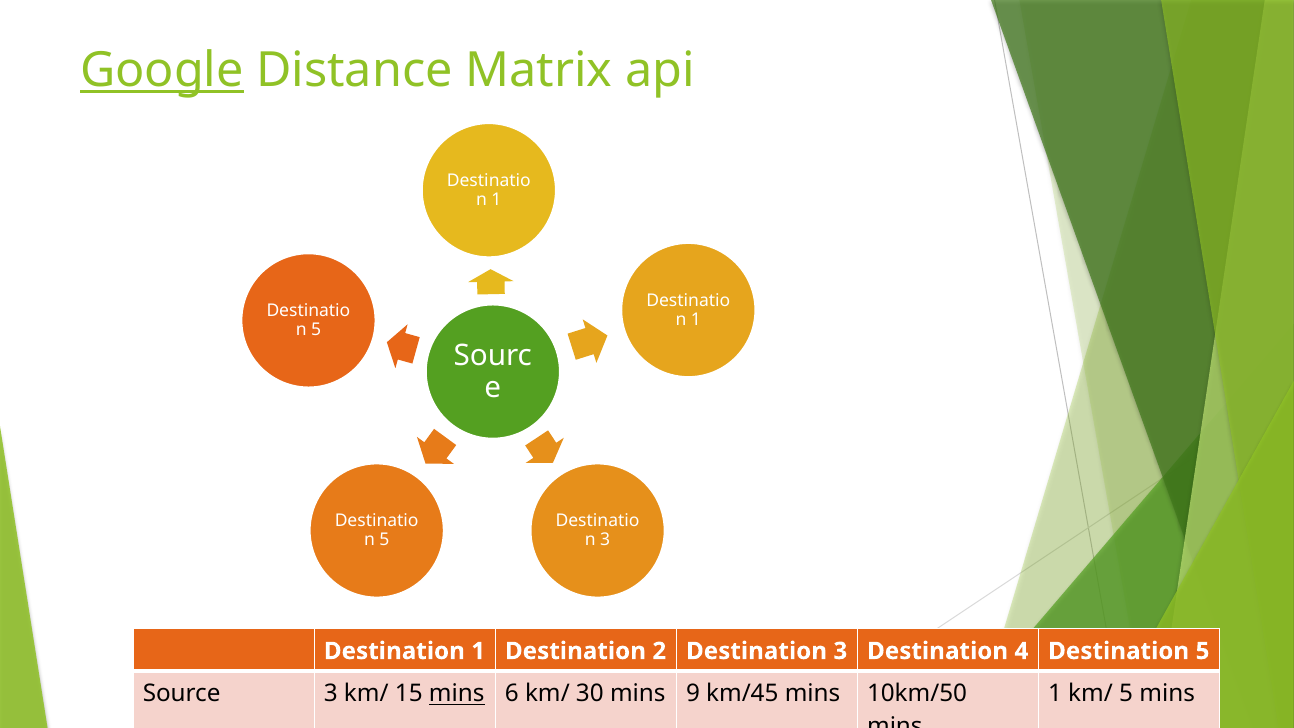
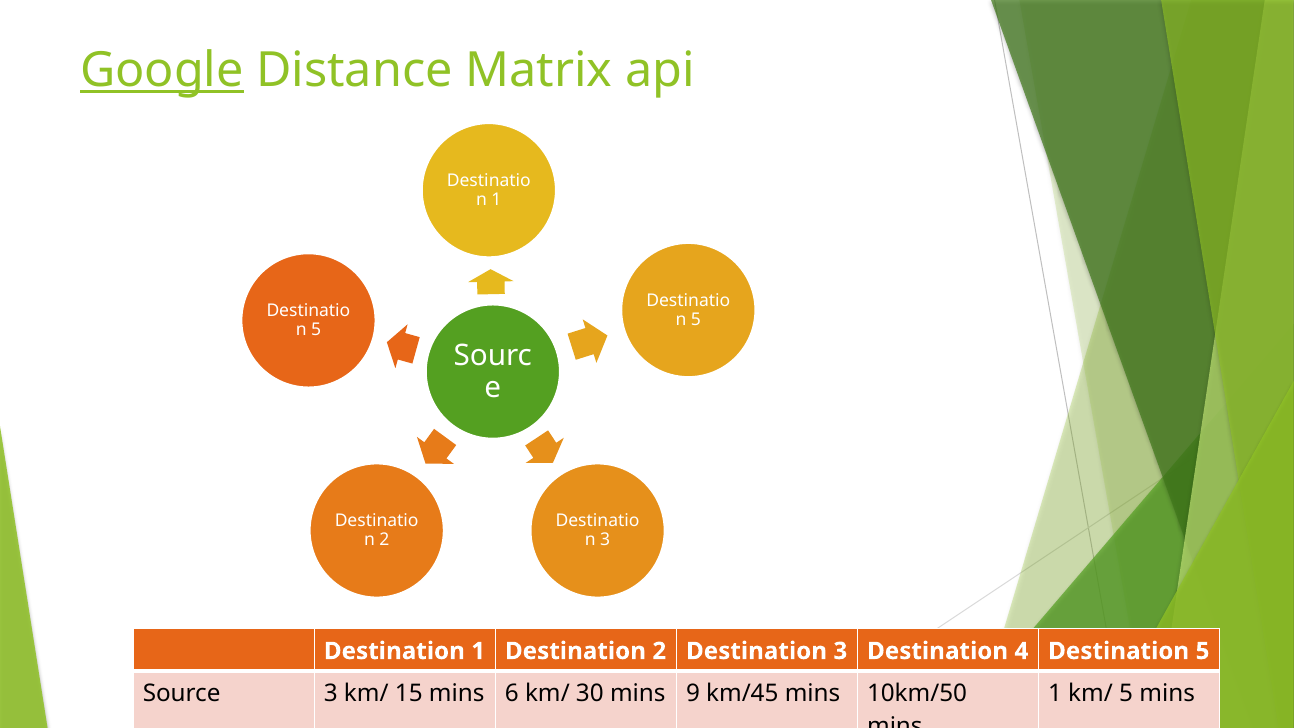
1: 1 -> 5 (696, 319)
5: 5 -> 2 (384, 540)
mins underline: present -> none (457, 694)
